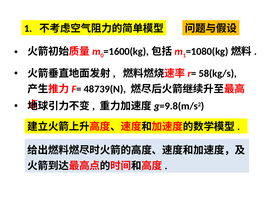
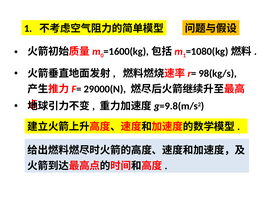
58(kg/s: 58(kg/s -> 98(kg/s (218, 74)
48739(N: 48739(N -> 29000(N (105, 89)
